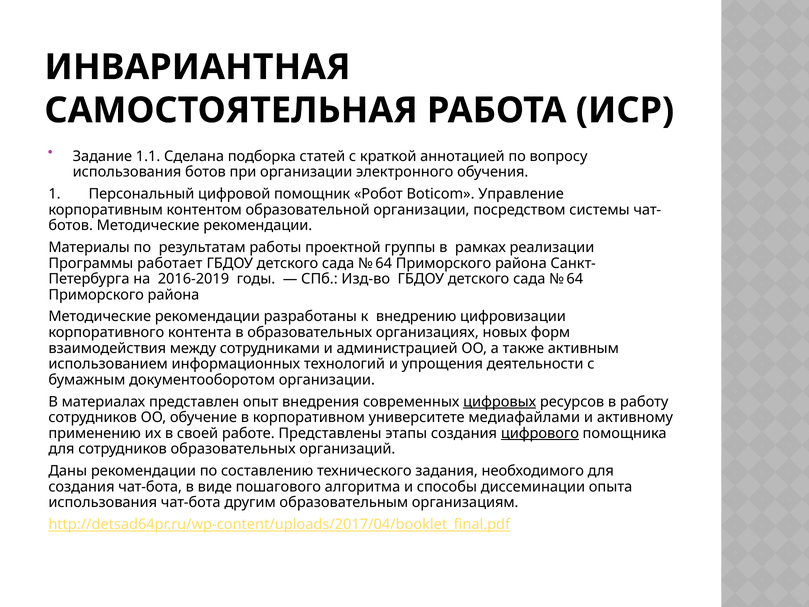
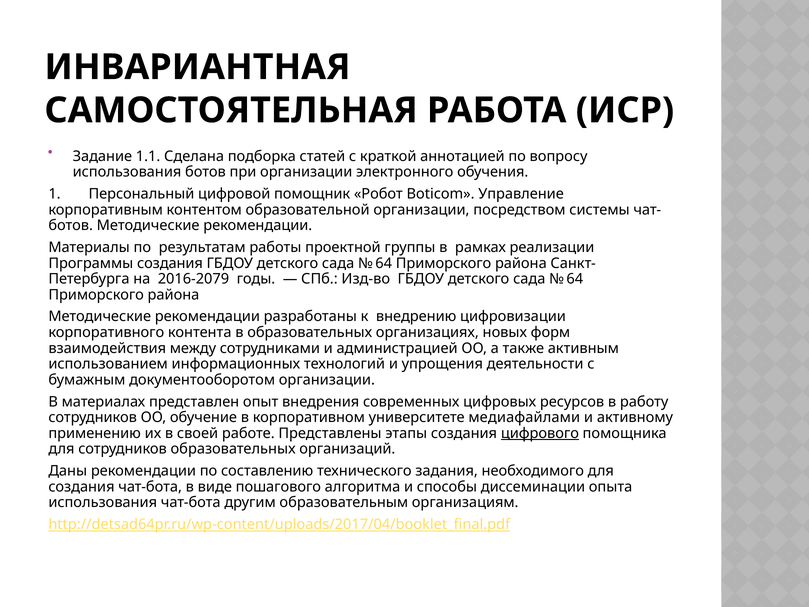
Программы работает: работает -> создания (170, 263)
2016‑2019: 2016‑2019 -> 2016‑2079 (193, 279)
цифровых underline: present -> none (500, 402)
